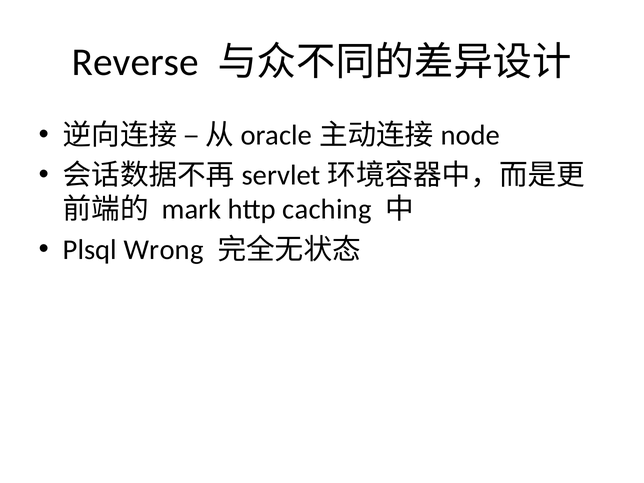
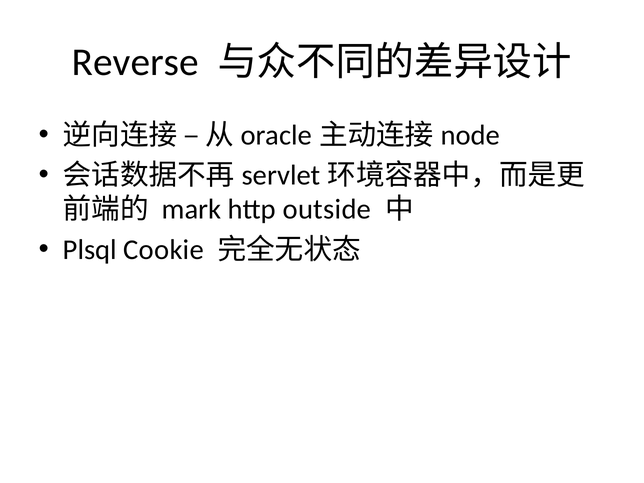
caching: caching -> outside (327, 210)
Wrong: Wrong -> Cookie (164, 250)
